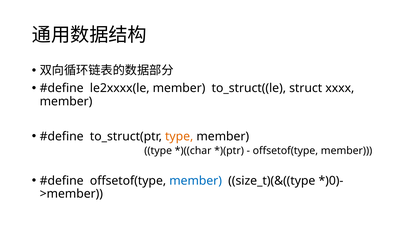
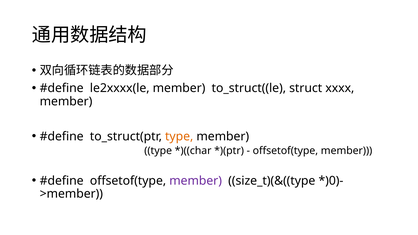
member colour: blue -> purple (196, 181)
